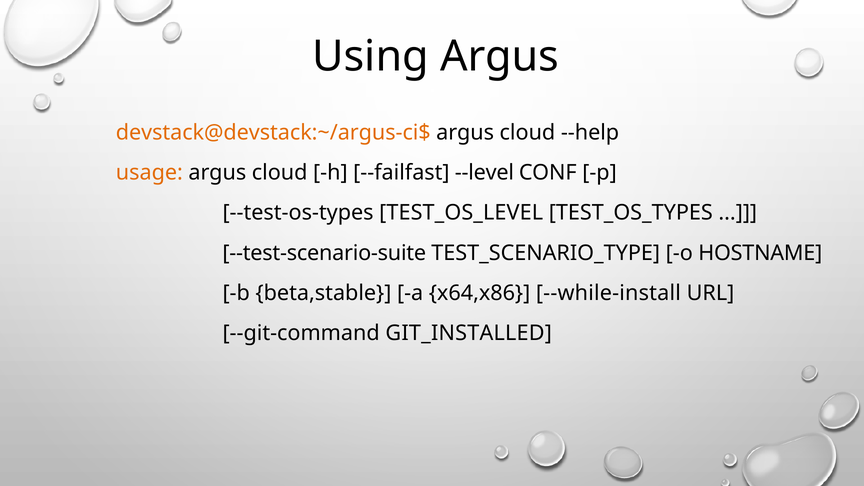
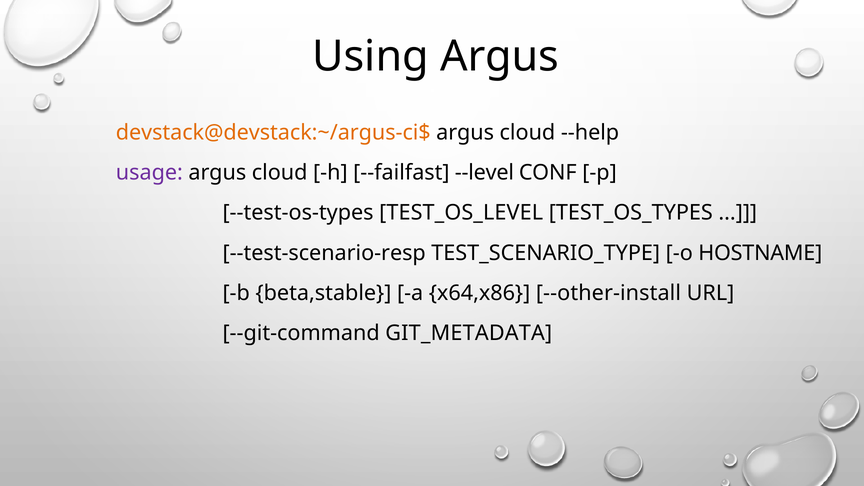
usage colour: orange -> purple (149, 173)
--test-scenario-suite: --test-scenario-suite -> --test-scenario-resp (324, 253)
--while-install: --while-install -> --other-install (608, 293)
GIT_INSTALLED: GIT_INSTALLED -> GIT_METADATA (469, 333)
